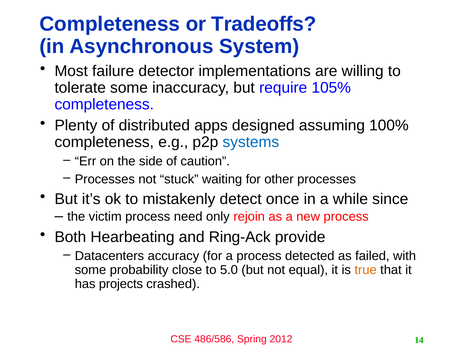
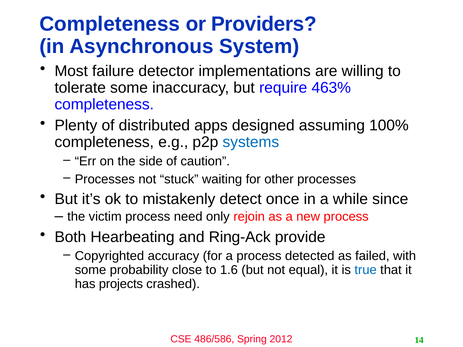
Tradeoffs: Tradeoffs -> Providers (264, 24)
105%: 105% -> 463% (331, 88)
Datacenters: Datacenters -> Copyrighted (109, 256)
5.0: 5.0 -> 1.6 (229, 270)
true colour: orange -> blue (366, 270)
